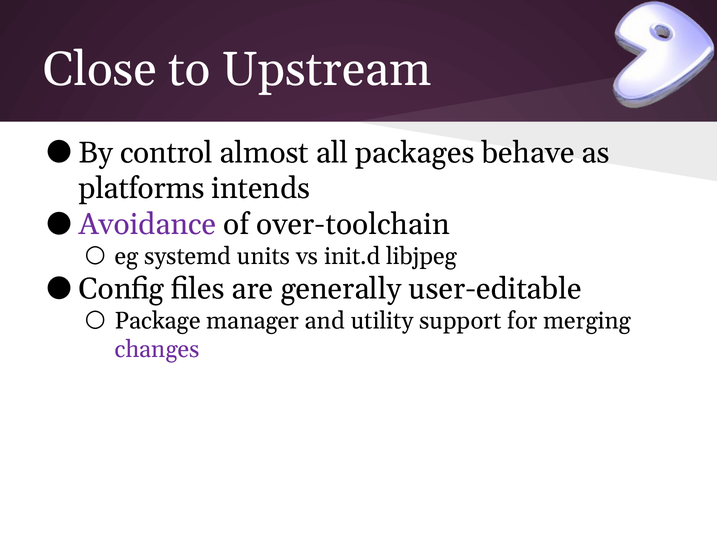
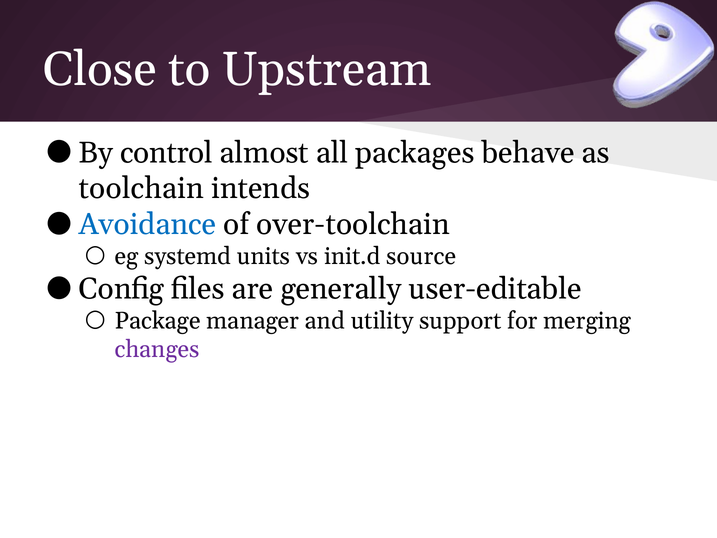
platforms: platforms -> toolchain (141, 189)
Avoidance colour: purple -> blue (148, 224)
libjpeg: libjpeg -> source (421, 256)
